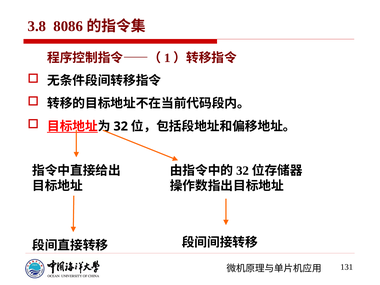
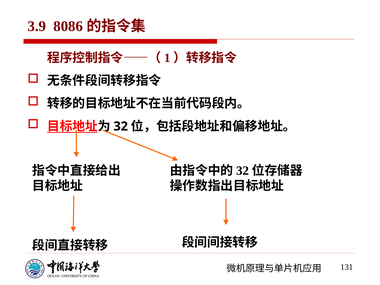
3.8: 3.8 -> 3.9 (37, 26)
